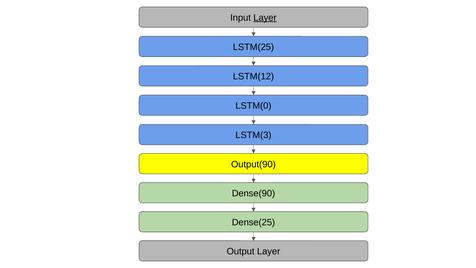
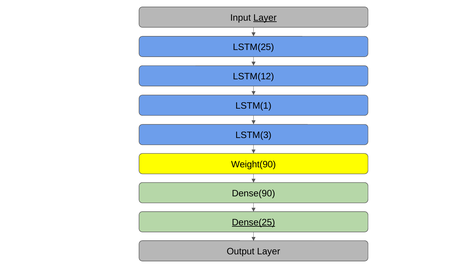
LSTM(0: LSTM(0 -> LSTM(1 (253, 106)
Output(90: Output(90 -> Weight(90 (253, 164)
Dense(25 underline: none -> present (253, 222)
